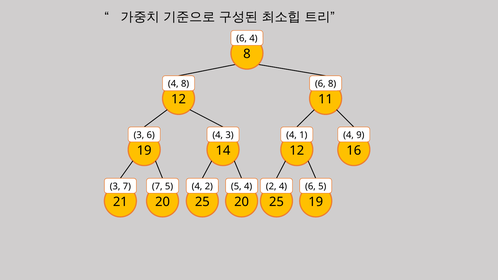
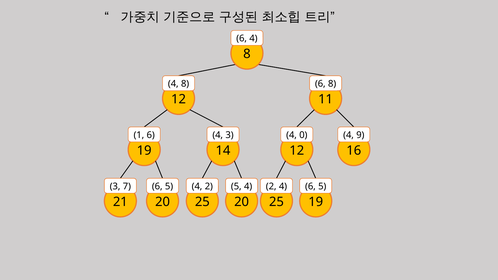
3: 3 -> 1 (139, 135)
1: 1 -> 0 (303, 135)
7: 7 -> 6 (157, 186)
